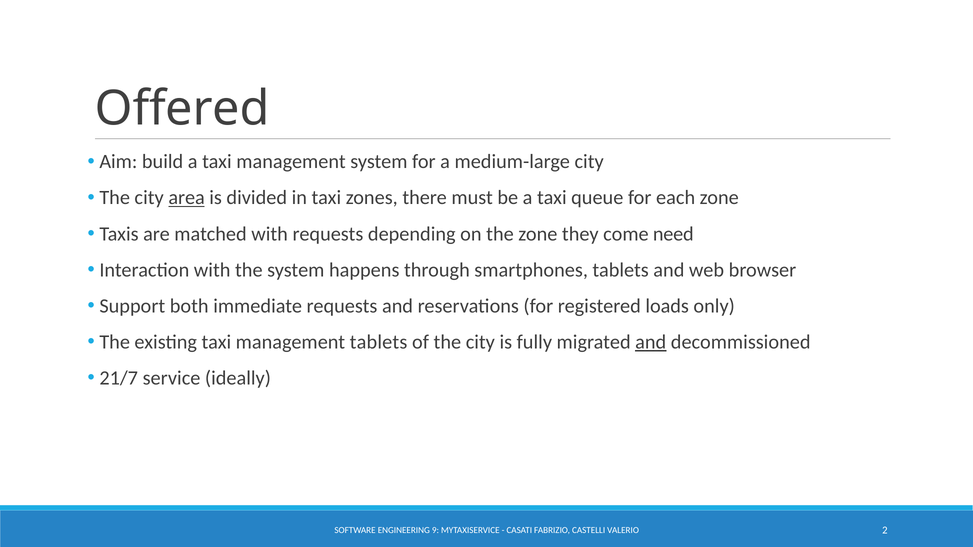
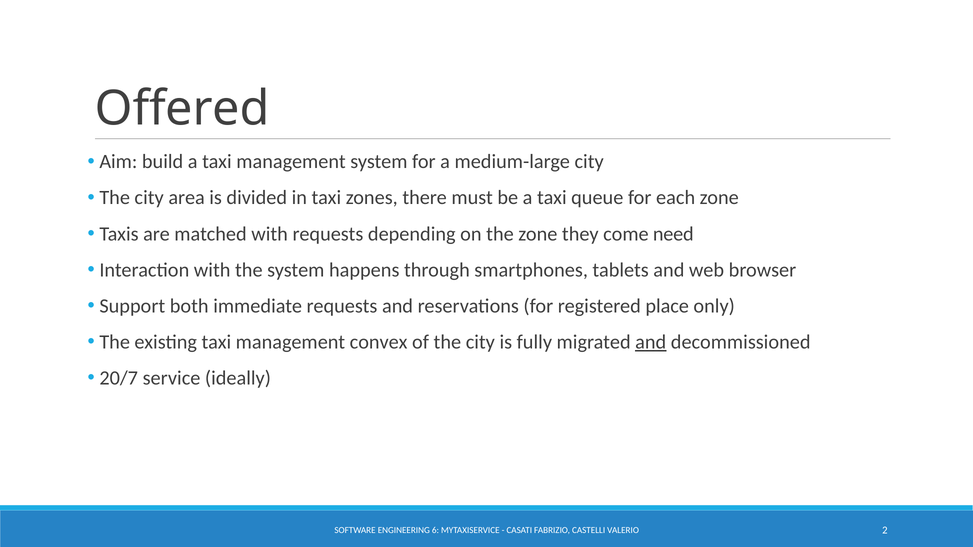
area underline: present -> none (187, 198)
loads: loads -> place (667, 306)
management tablets: tablets -> convex (379, 342)
21/7: 21/7 -> 20/7 (119, 378)
9: 9 -> 6 (435, 531)
